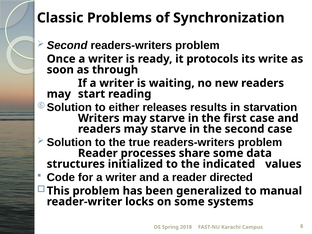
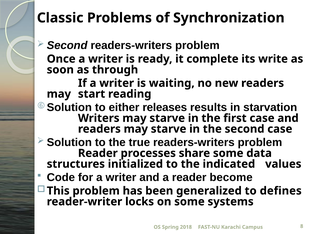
protocols: protocols -> complete (212, 59)
directed: directed -> become (231, 177)
manual: manual -> defines (281, 191)
